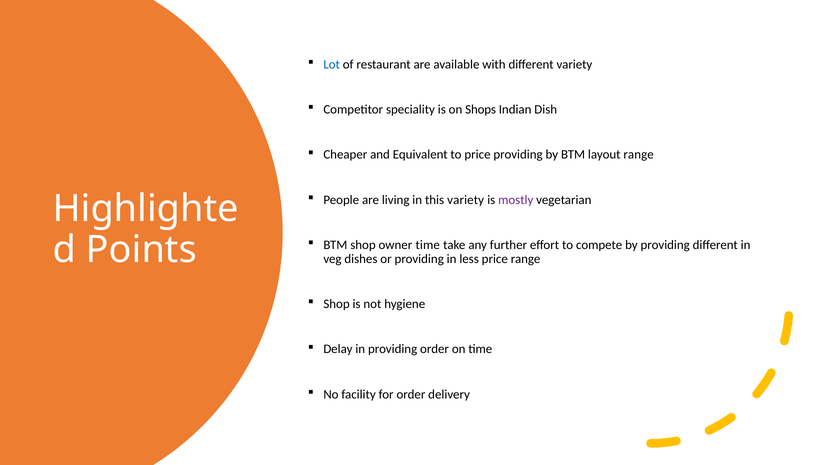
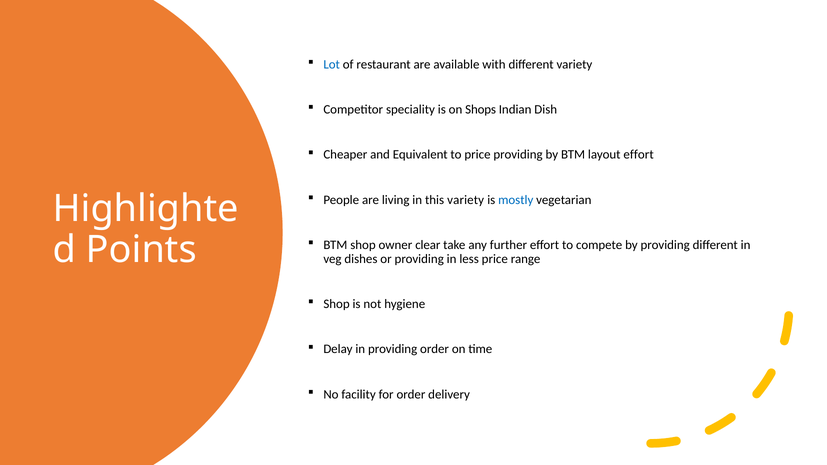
layout range: range -> effort (639, 155)
mostly colour: purple -> blue (516, 200)
owner time: time -> clear (428, 245)
